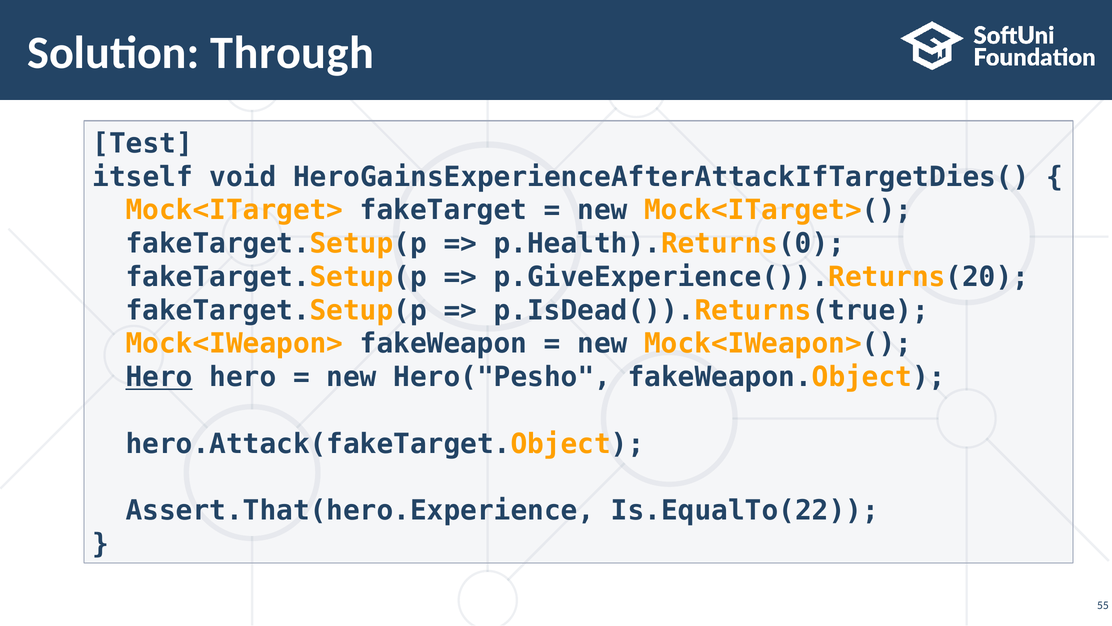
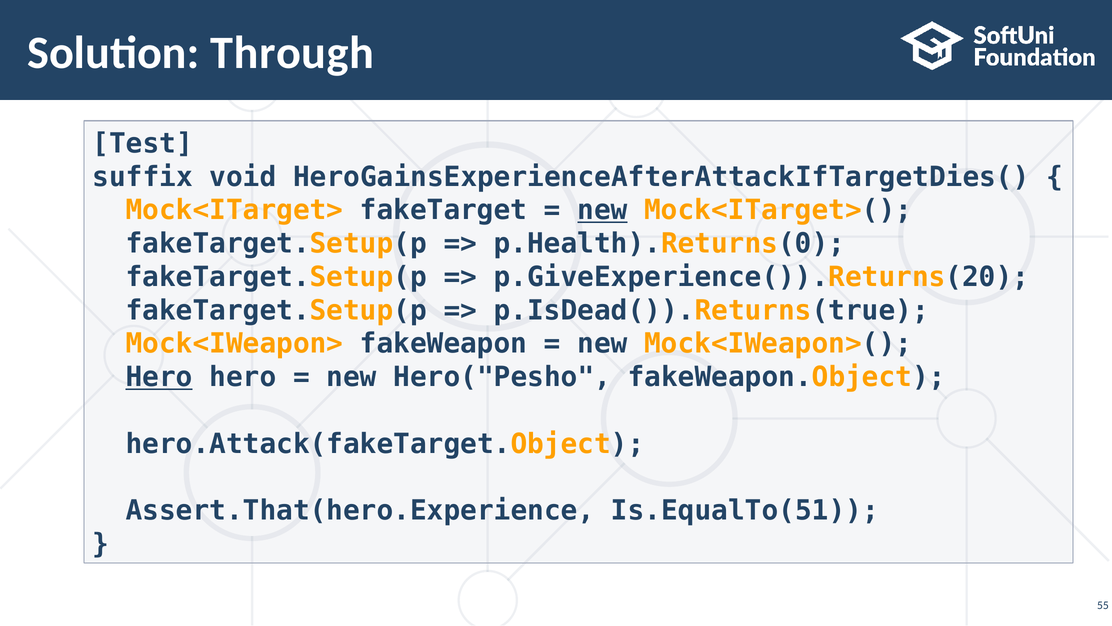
itself: itself -> suffix (143, 177)
new underline: none -> present (603, 210)
Is.EqualTo(22: Is.EqualTo(22 -> Is.EqualTo(51 (745, 510)
